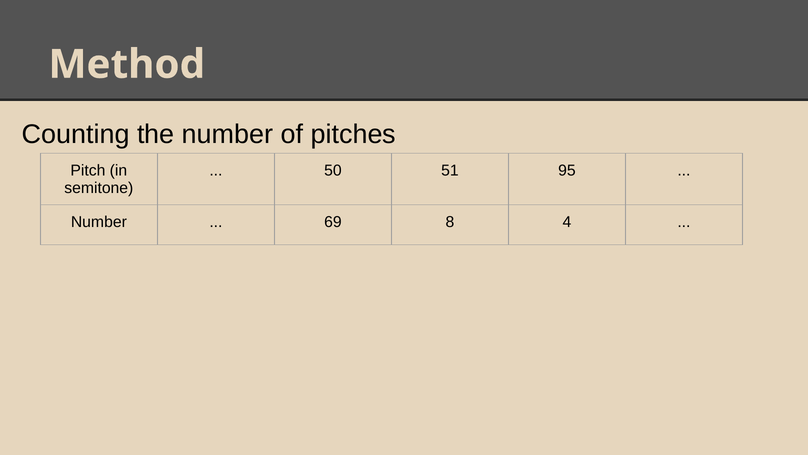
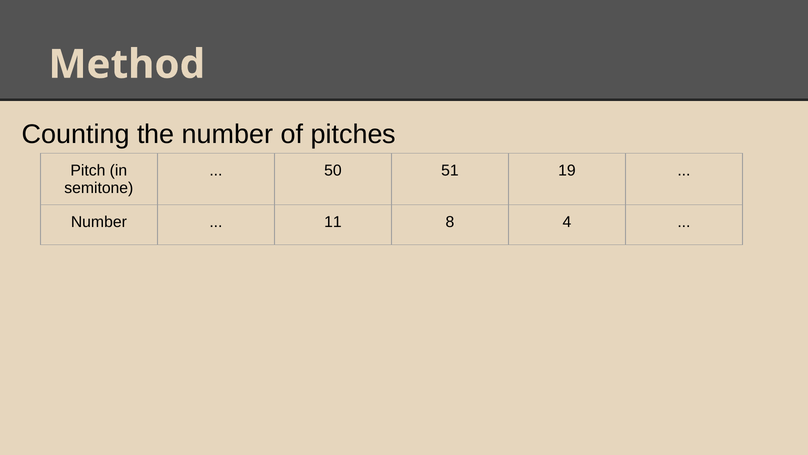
95: 95 -> 19 (567, 170)
69: 69 -> 11 (333, 222)
